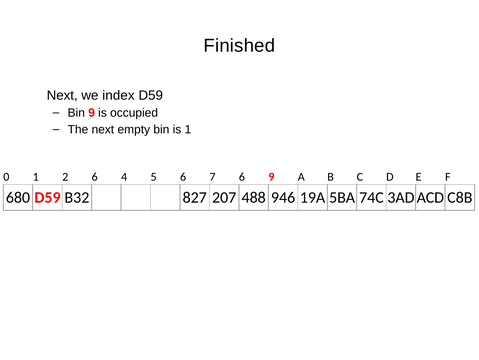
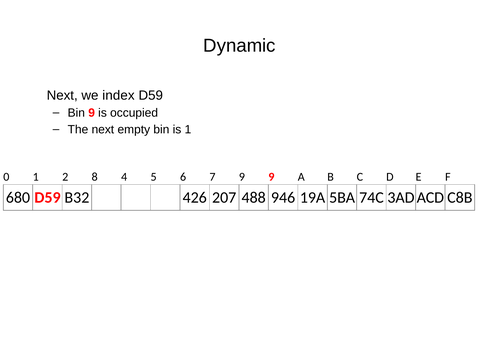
Finished: Finished -> Dynamic (239, 46)
2 6: 6 -> 8 (95, 176)
7 6: 6 -> 9 (242, 176)
827: 827 -> 426 (195, 197)
